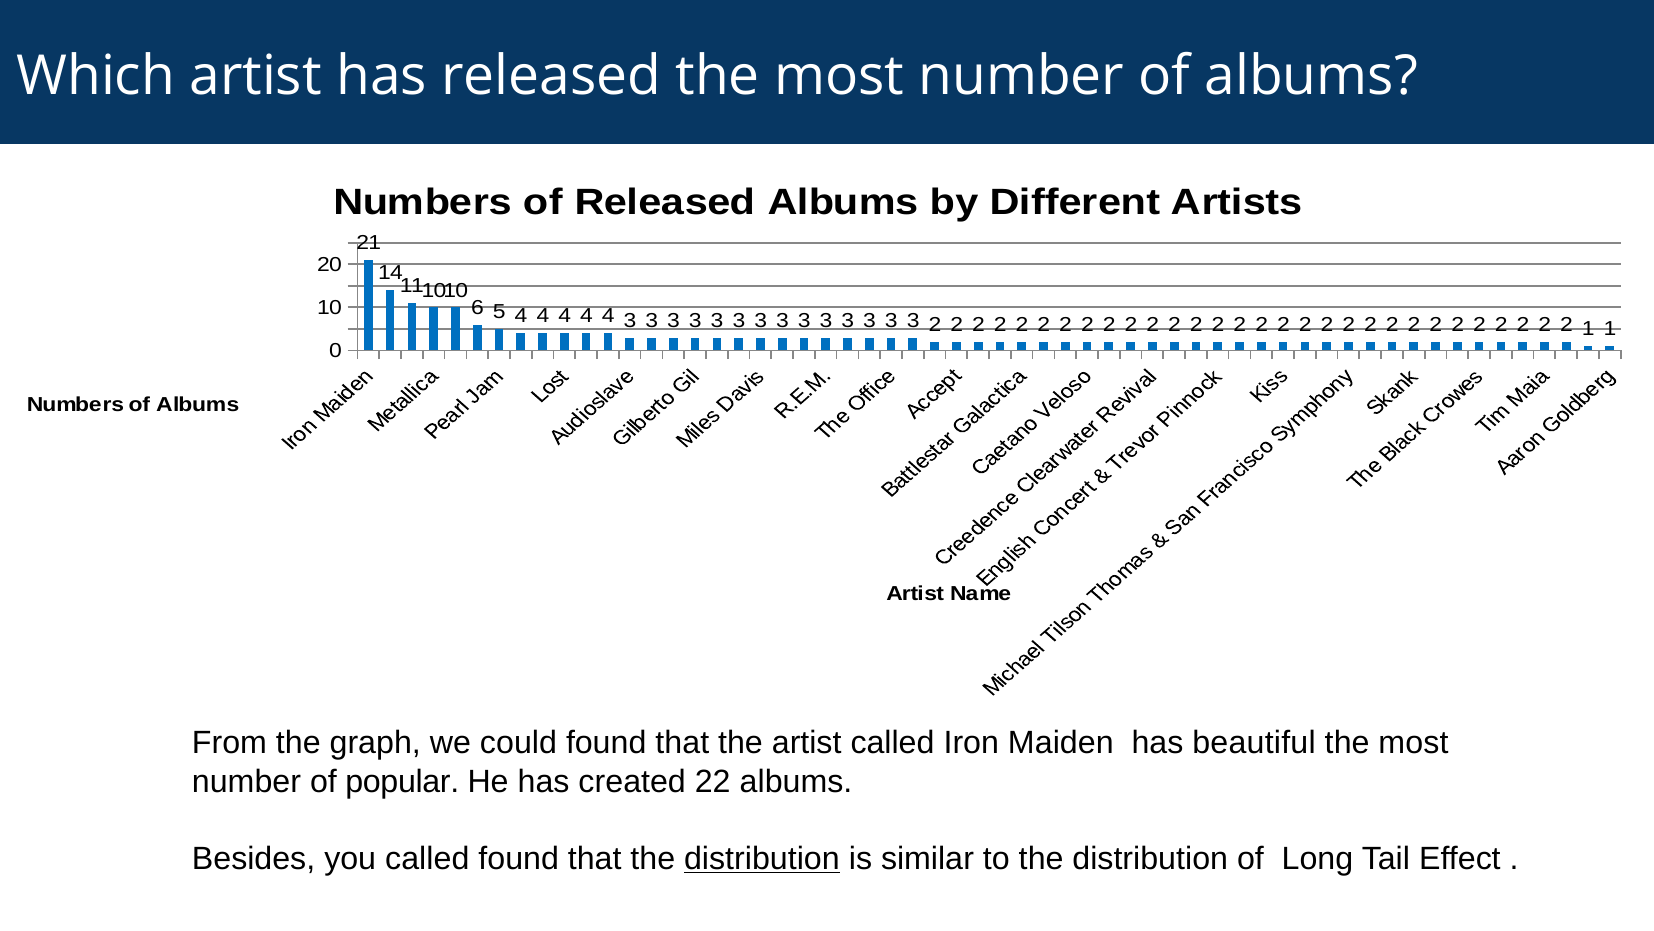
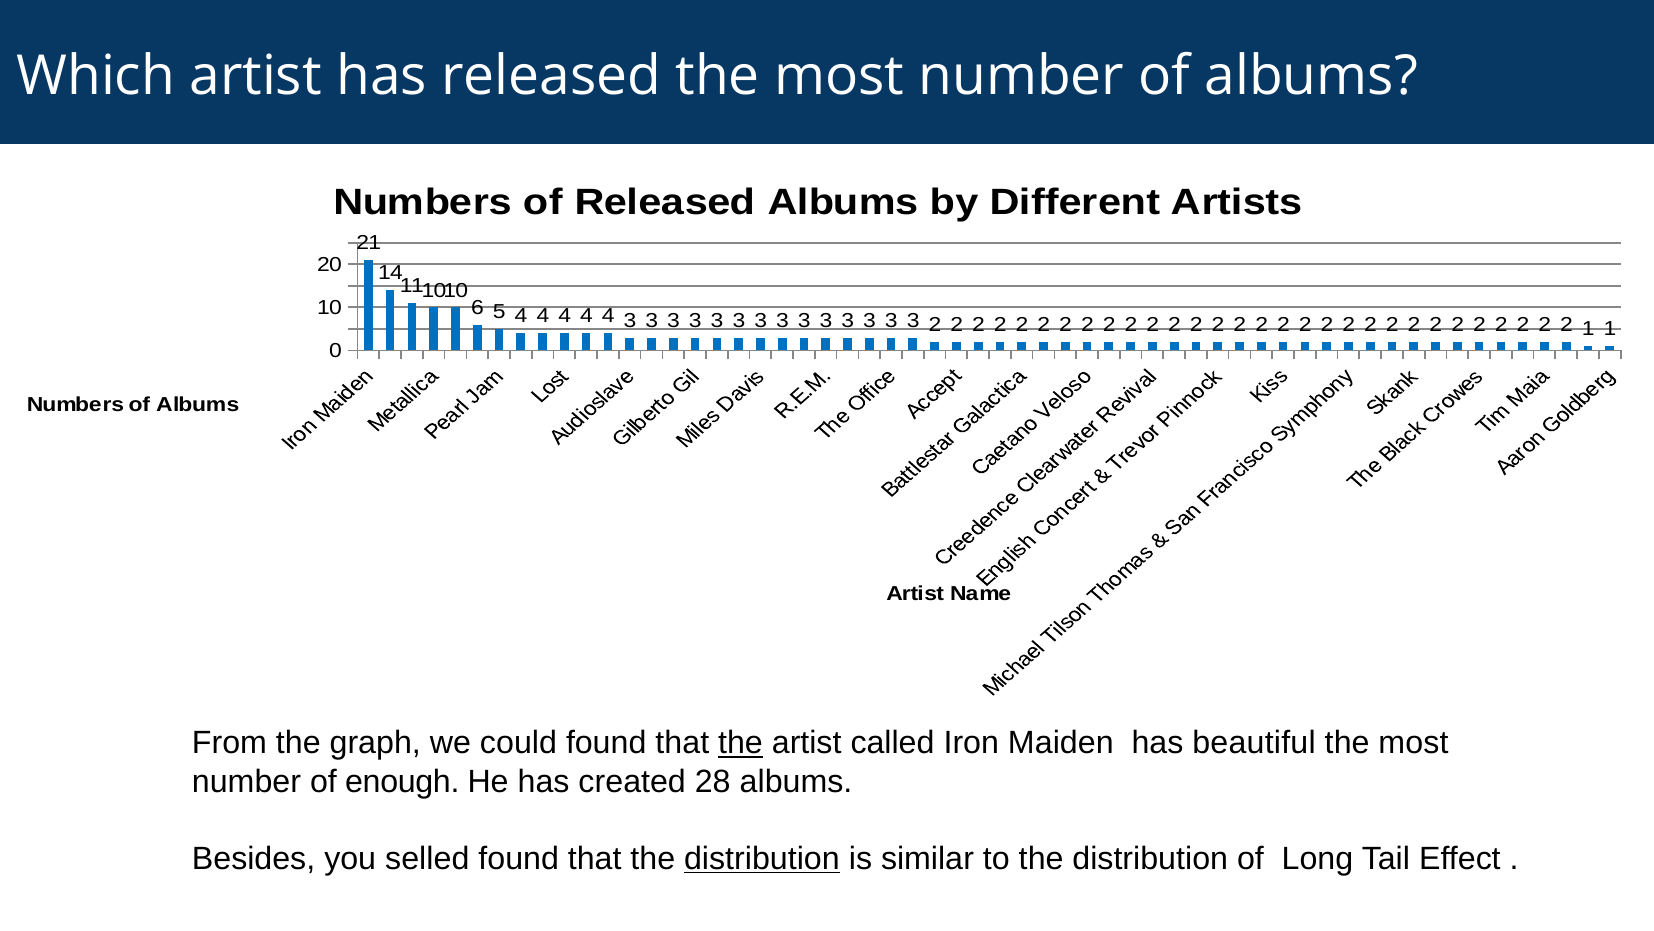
the underline: none -> present (741, 742)
popular: popular -> enough (402, 781)
22: 22 -> 28 (713, 781)
you called: called -> selled (427, 858)
